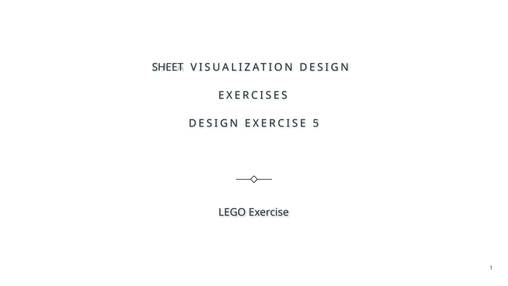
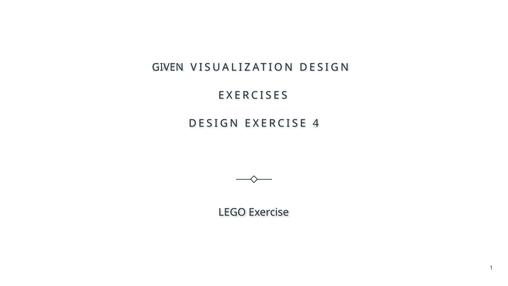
SHEET: SHEET -> GIVEN (168, 67)
5: 5 -> 4 (316, 123)
